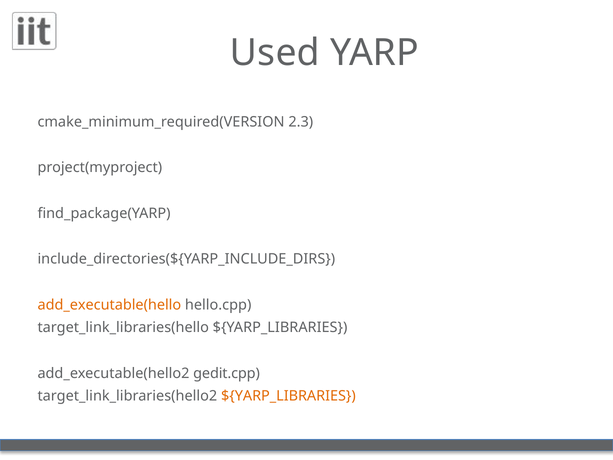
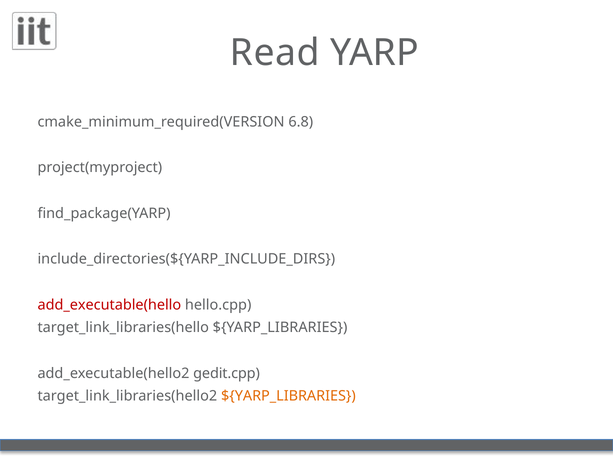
Used: Used -> Read (275, 53)
2.3: 2.3 -> 6.8 (301, 122)
add_executable(hello colour: orange -> red (109, 305)
